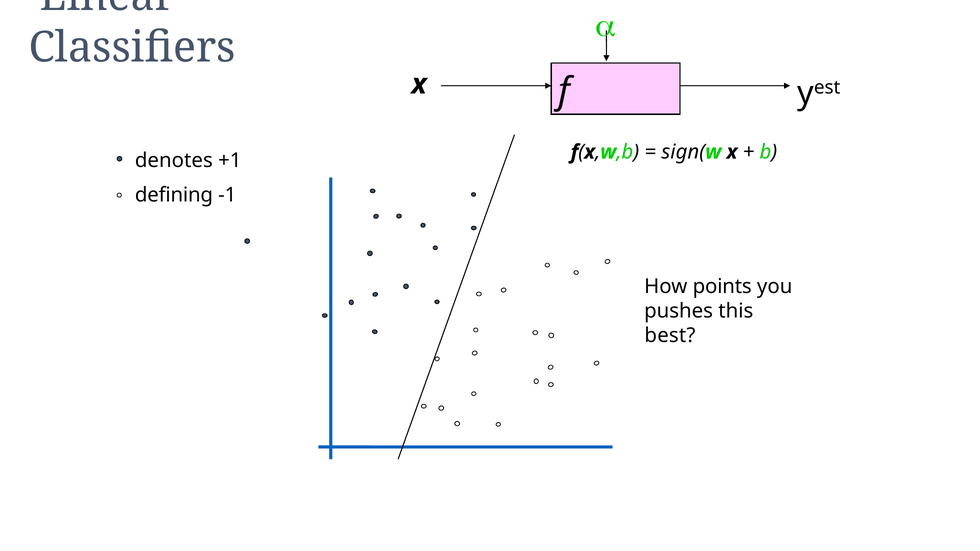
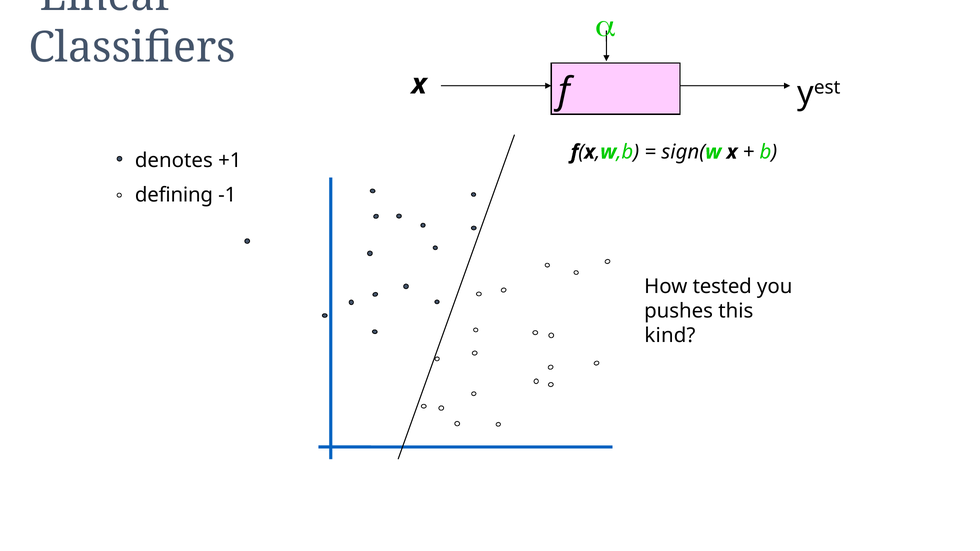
points: points -> tested (722, 287)
best: best -> kind (670, 336)
